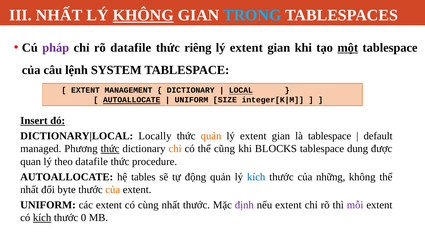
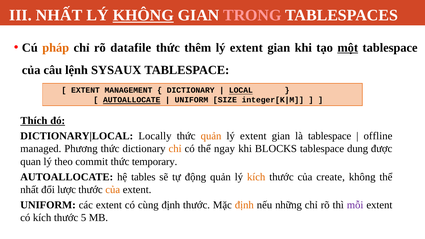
TRONG colour: light blue -> pink (252, 15)
pháp colour: purple -> orange (56, 48)
riêng: riêng -> thêm (198, 48)
SYSTEM: SYSTEM -> SYSAUX (116, 70)
Insert: Insert -> Thích (34, 121)
default: default -> offline (378, 136)
thức underline: present -> none (110, 149)
cũng: cũng -> ngay (224, 149)
theo datafile: datafile -> commit (92, 162)
procedure: procedure -> temporary (155, 162)
kích colour: blue -> orange (256, 177)
những: những -> create (331, 177)
byte: byte -> lược (67, 190)
cùng nhất: nhất -> định (171, 205)
định colour: purple -> orange (244, 205)
nếu extent: extent -> những (289, 205)
kích underline: present -> none (42, 218)
0: 0 -> 5 (84, 218)
